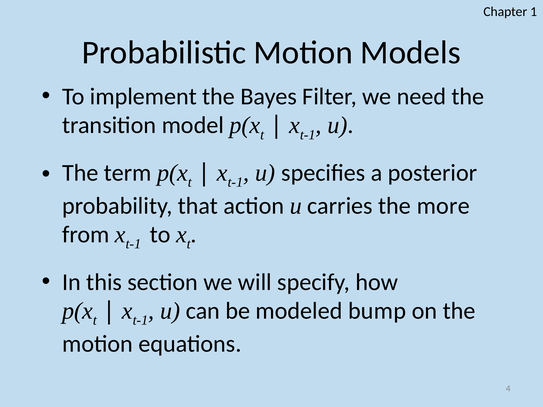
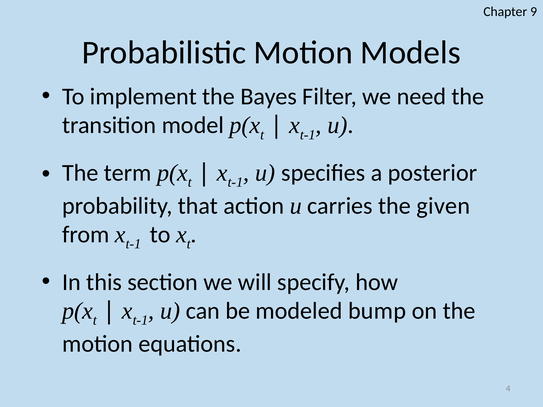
1: 1 -> 9 (534, 12)
more: more -> given (443, 206)
